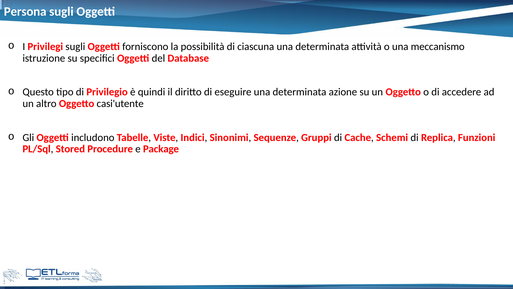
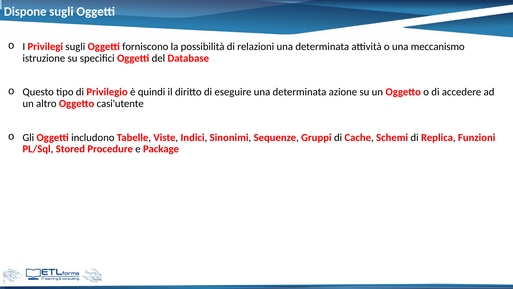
Persona: Persona -> Dispone (25, 12)
ciascuna: ciascuna -> relazioni (256, 47)
